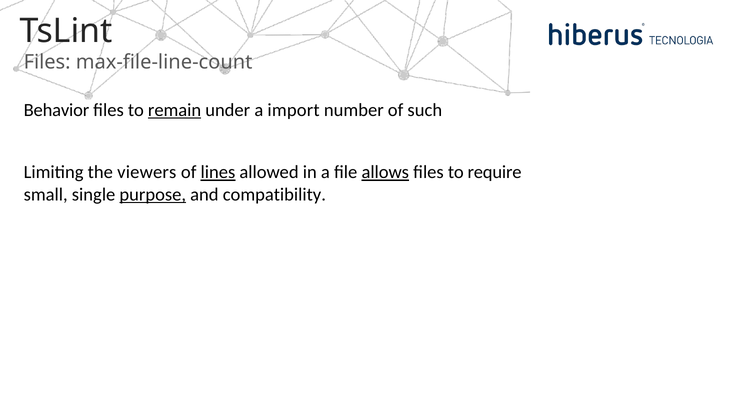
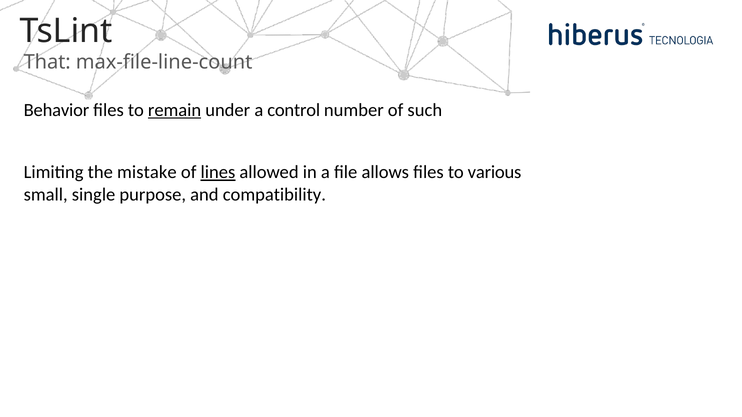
Files: Files -> That (47, 62)
import: import -> control (294, 110)
viewers: viewers -> mistake (147, 172)
allows underline: present -> none (385, 172)
require: require -> various (495, 172)
purpose underline: present -> none (153, 195)
